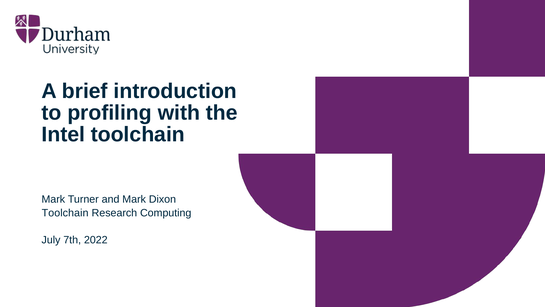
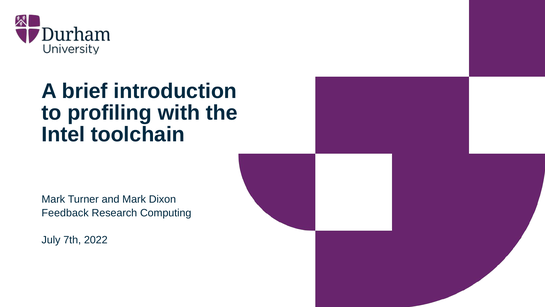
Toolchain: Toolchain -> Feedback (65, 213)
